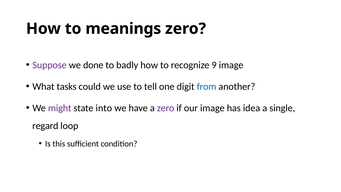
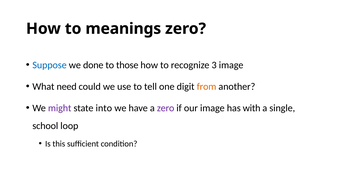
Suppose colour: purple -> blue (50, 65)
badly: badly -> those (127, 65)
9: 9 -> 3 (214, 65)
tasks: tasks -> need (67, 86)
from colour: blue -> orange (207, 86)
idea: idea -> with (252, 108)
regard: regard -> school (45, 126)
